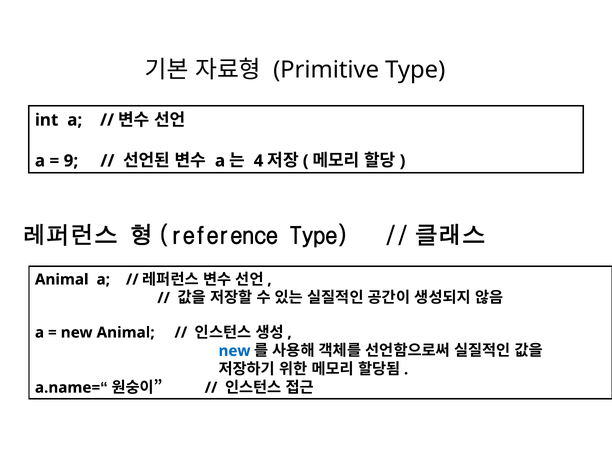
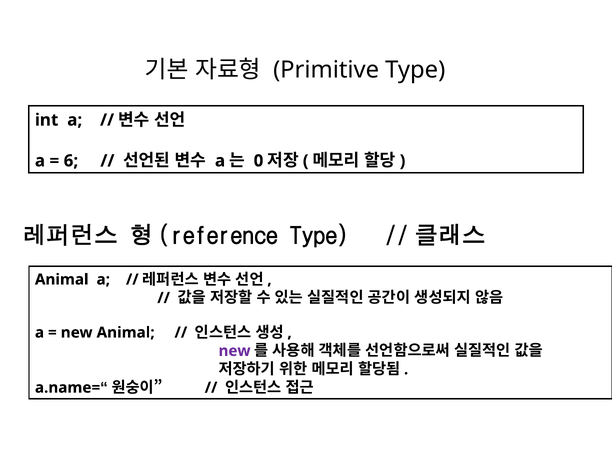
9: 9 -> 6 (71, 161)
4: 4 -> 0 (259, 161)
new colour: blue -> purple (234, 351)
